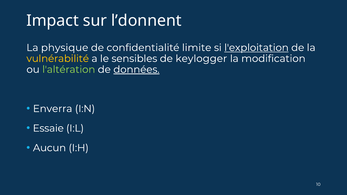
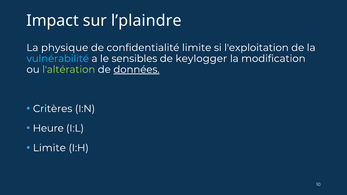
l’donnent: l’donnent -> l’plaindre (146, 21)
l'exploitation underline: present -> none (256, 48)
vulnérabilité colour: yellow -> light blue (58, 59)
Enverra: Enverra -> Critères (53, 109)
Essaie: Essaie -> Heure (48, 128)
Aucun: Aucun -> Limite (49, 148)
